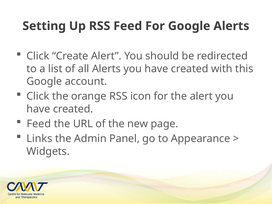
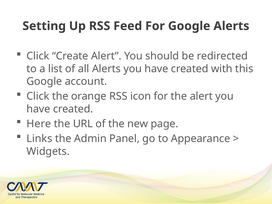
Feed: Feed -> Here (39, 124)
